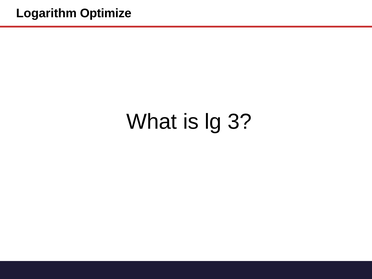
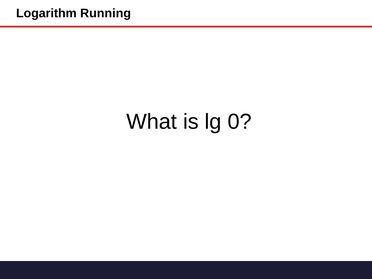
Optimize: Optimize -> Running (106, 13)
3: 3 -> 0 (240, 122)
